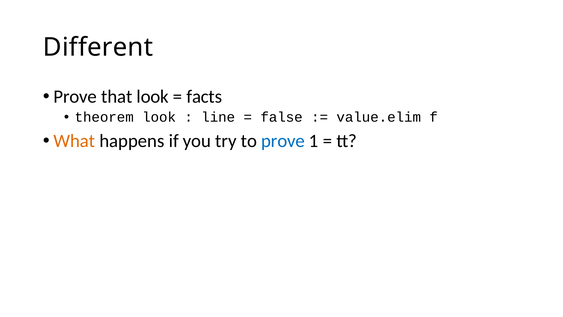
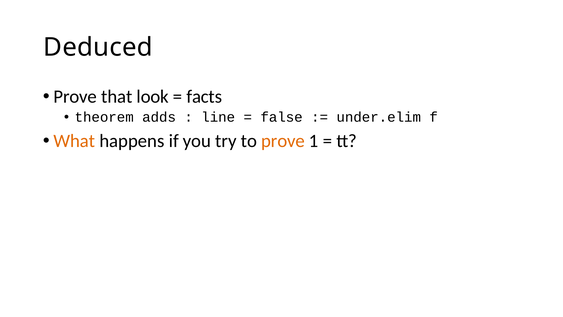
Different: Different -> Deduced (98, 47)
theorem look: look -> adds (159, 117)
value.elim: value.elim -> under.elim (379, 117)
prove colour: blue -> orange (283, 141)
